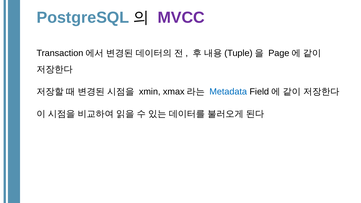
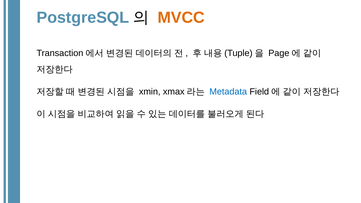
MVCC colour: purple -> orange (181, 18)
